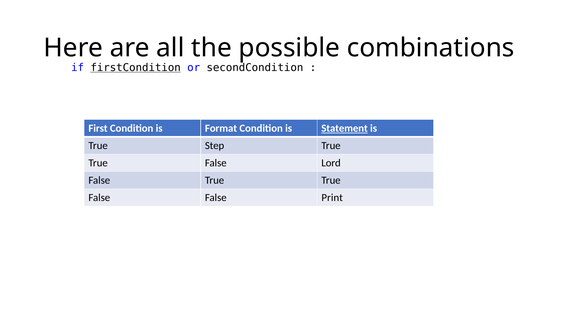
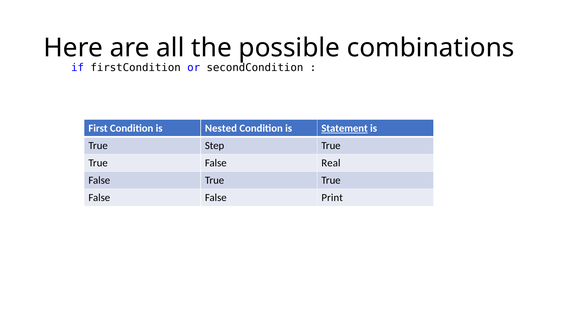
firstCondition underline: present -> none (136, 68)
Format: Format -> Nested (221, 129)
Lord: Lord -> Real (331, 163)
